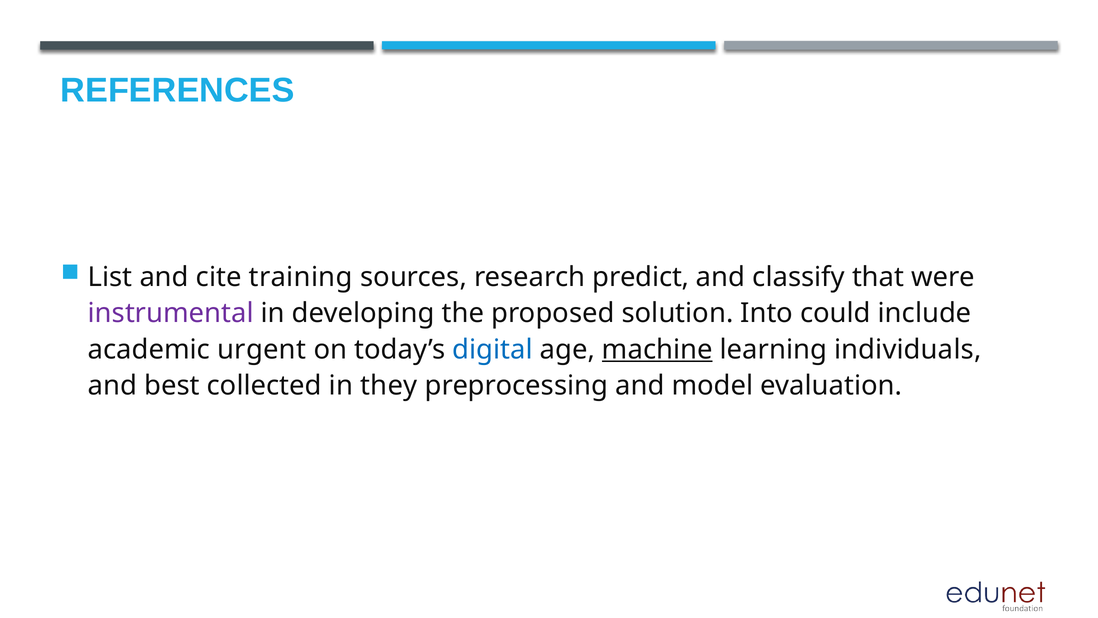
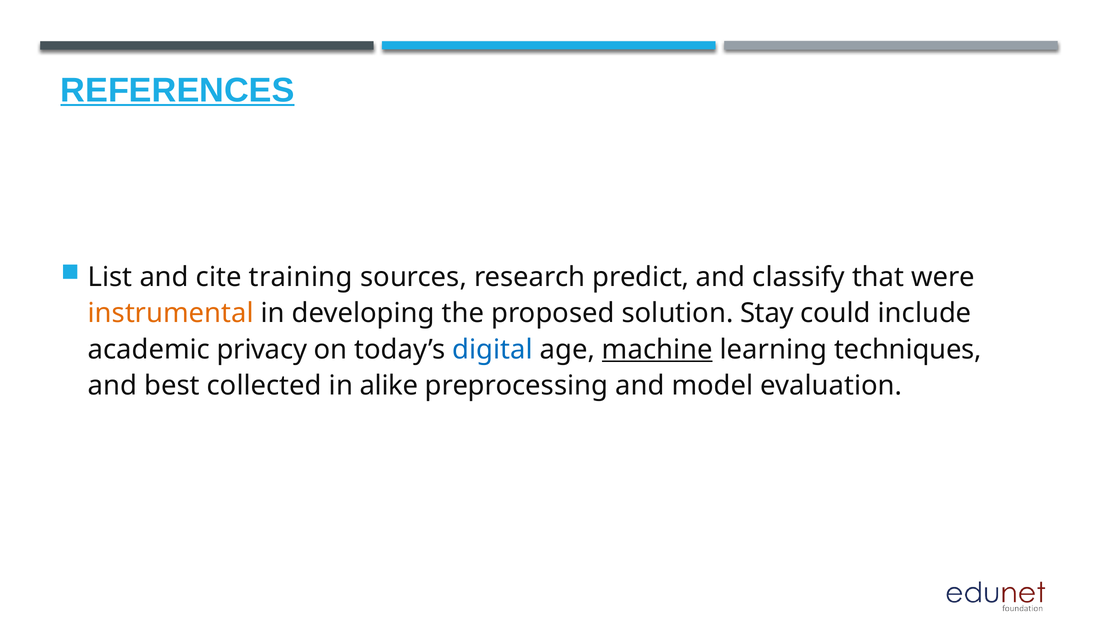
REFERENCES underline: none -> present (177, 90)
instrumental colour: purple -> orange (171, 313)
Into: Into -> Stay (767, 313)
urgent: urgent -> privacy (262, 349)
individuals: individuals -> techniques (908, 349)
they: they -> alike (389, 386)
